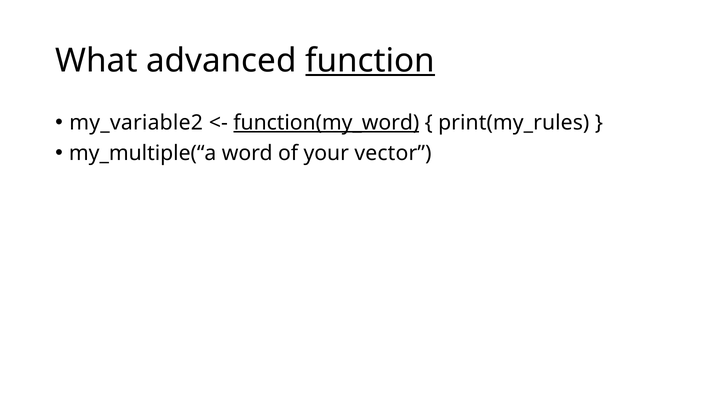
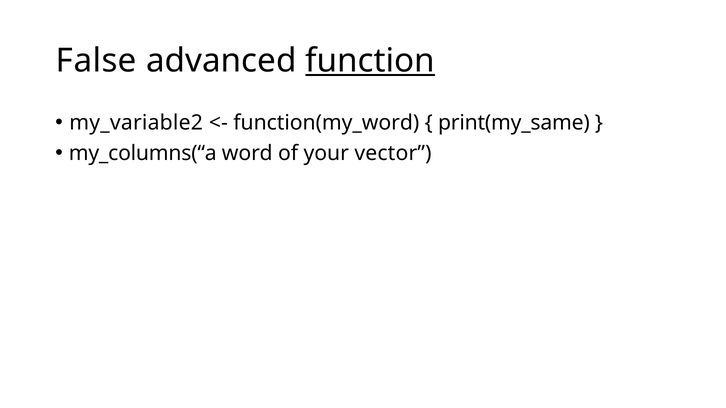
What: What -> False (96, 61)
function(my_word underline: present -> none (326, 123)
print(my_rules: print(my_rules -> print(my_same (514, 123)
my_multiple(“a: my_multiple(“a -> my_columns(“a (143, 153)
